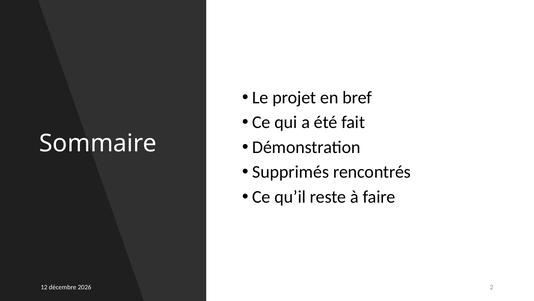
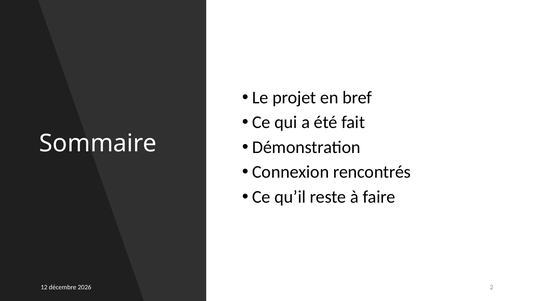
Supprimés: Supprimés -> Connexion (291, 172)
